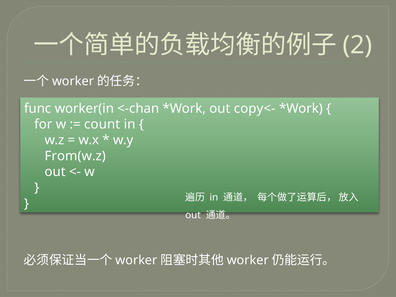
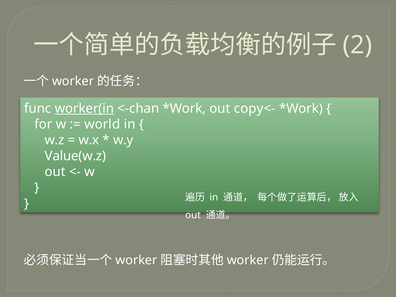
worker(in underline: none -> present (84, 108)
count: count -> world (102, 124)
From(w.z: From(w.z -> Value(w.z (75, 156)
